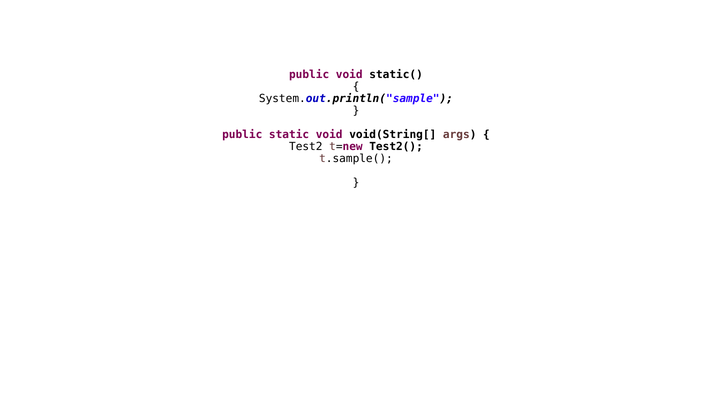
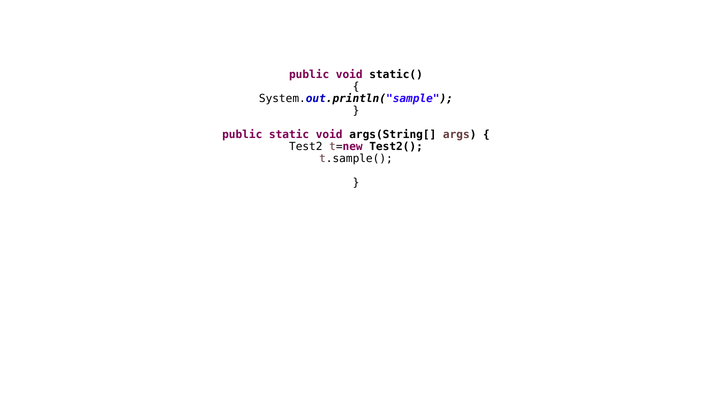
void(String[: void(String[ -> args(String[ (393, 135)
